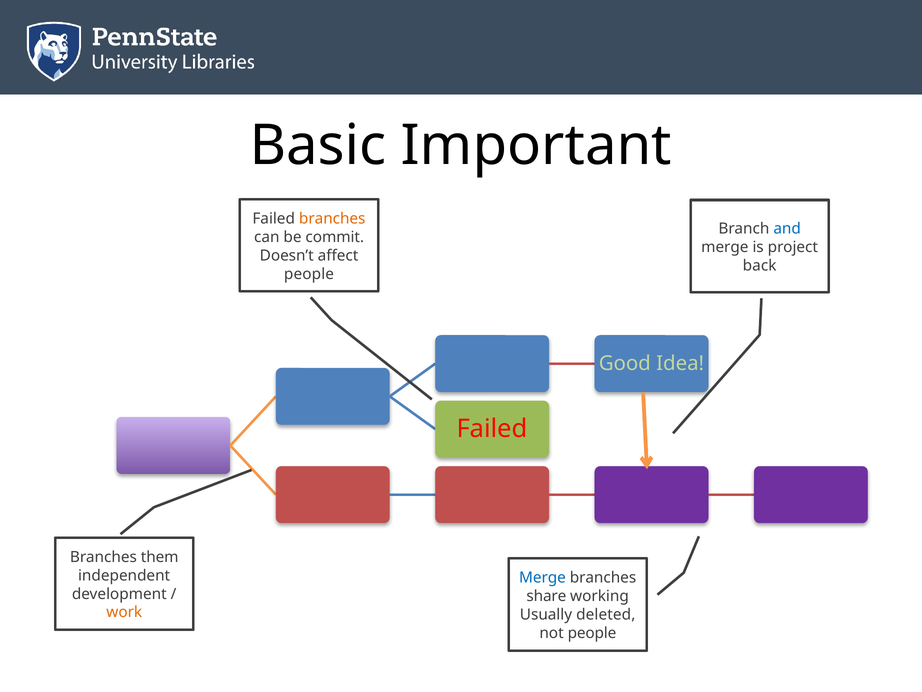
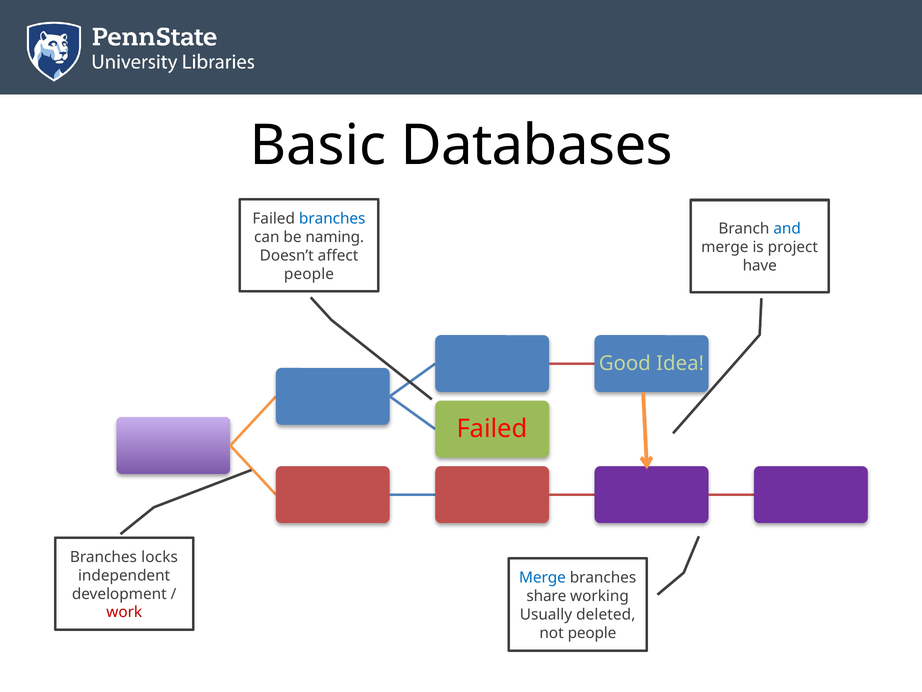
Important: Important -> Databases (537, 145)
branches colour: orange -> blue (332, 218)
commit: commit -> naming (335, 237)
back: back -> have (760, 265)
them: them -> locks (160, 557)
work colour: orange -> red (124, 612)
